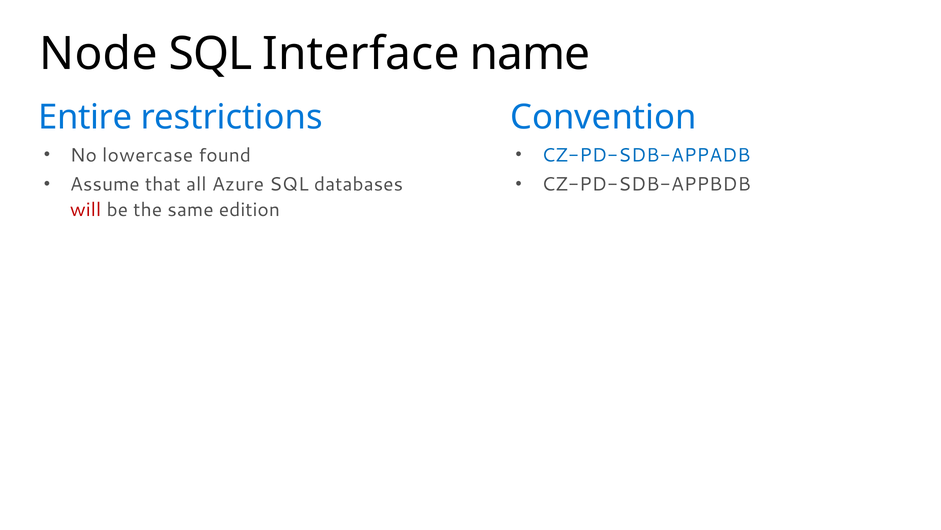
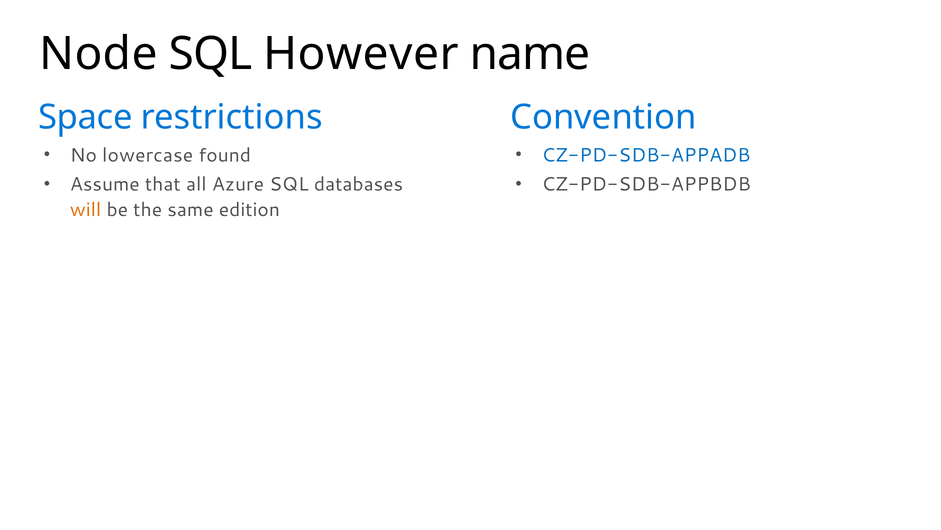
Interface: Interface -> However (361, 54)
Entire: Entire -> Space (85, 117)
will colour: red -> orange (86, 210)
